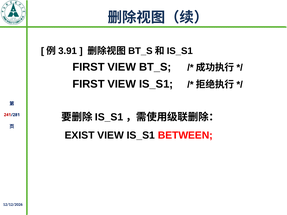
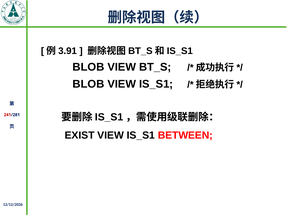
FIRST: FIRST -> BLOB (88, 67)
FIRST: FIRST -> BLOB (88, 84)
